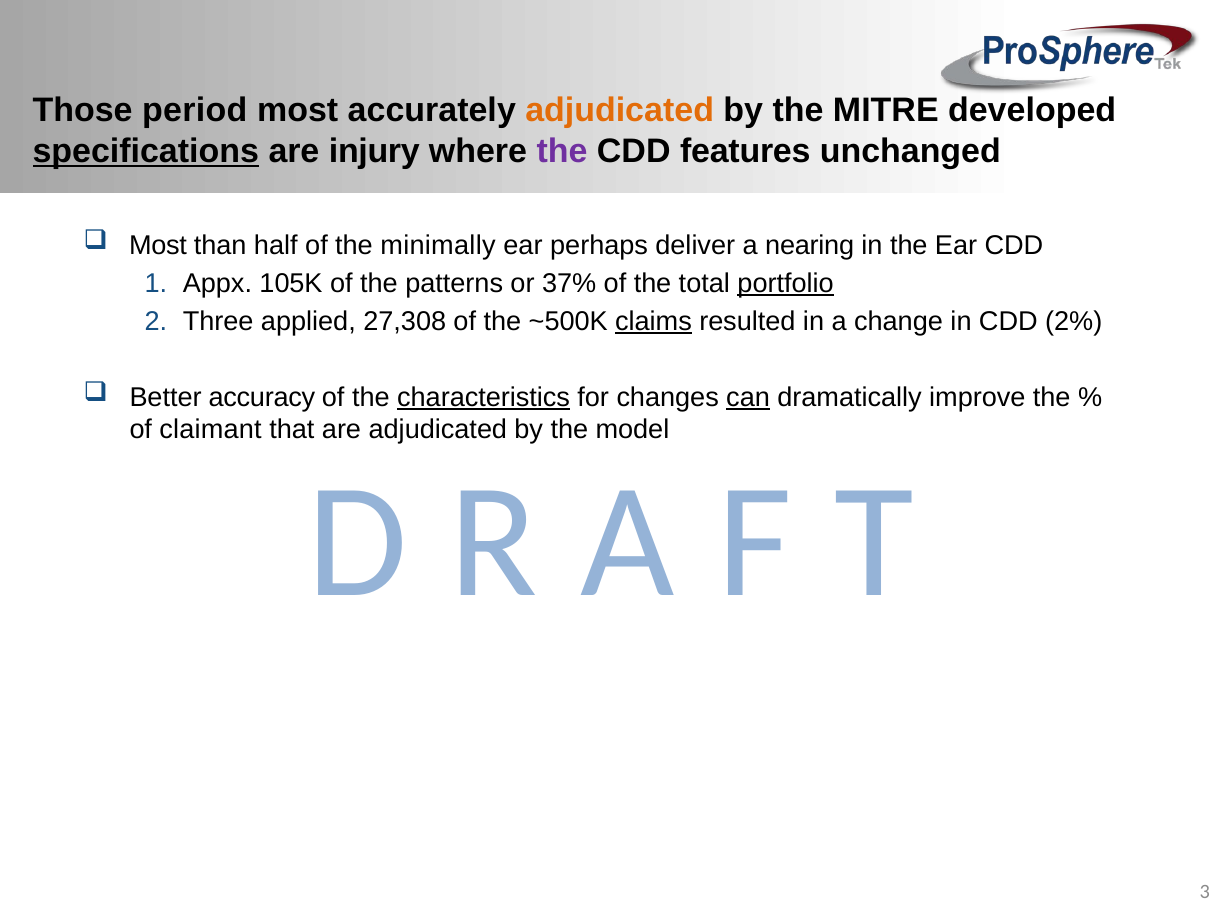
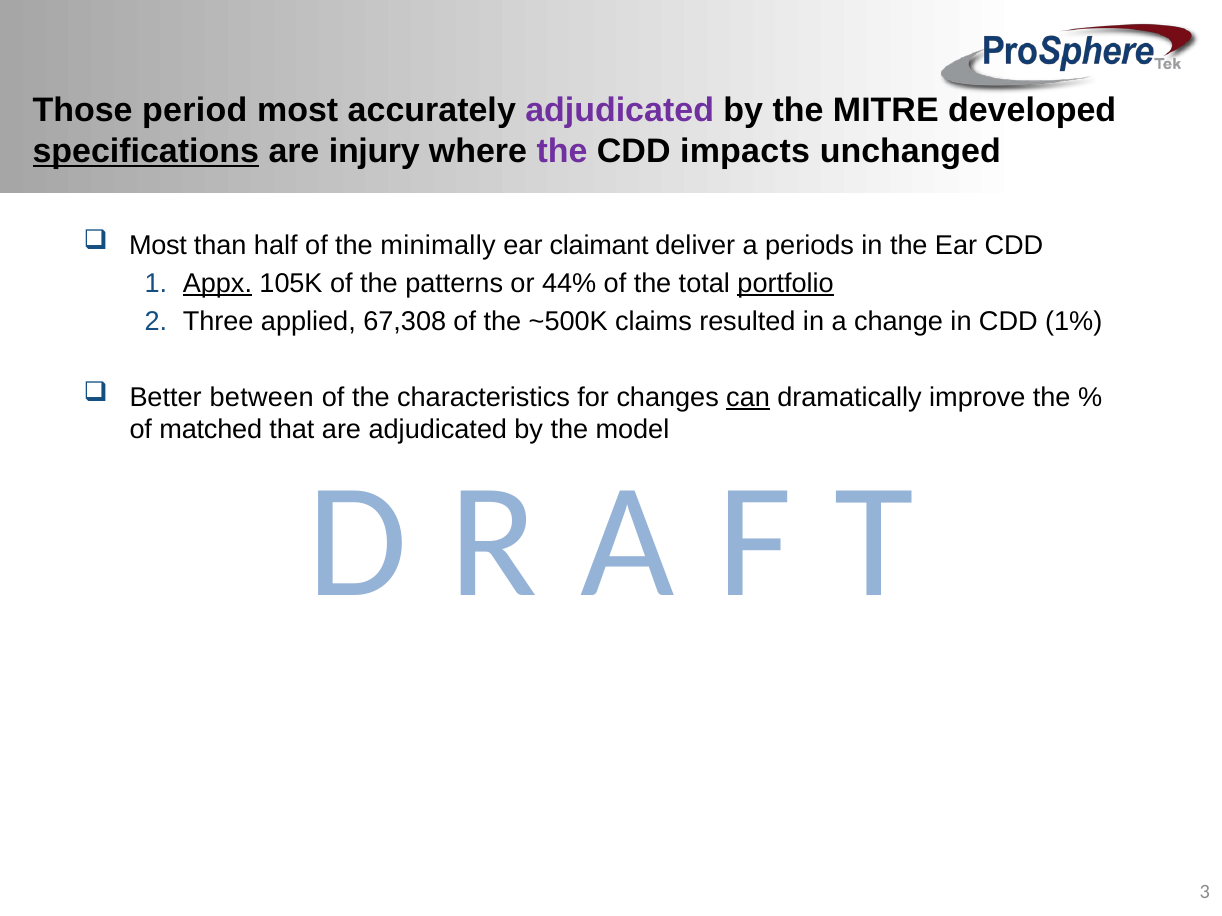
adjudicated colour: orange -> purple (620, 110)
features: features -> impacts (745, 151)
perhaps: perhaps -> claimant (599, 246)
nearing: nearing -> periods (810, 246)
Appx underline: none -> present (217, 284)
37%: 37% -> 44% (569, 284)
27,308: 27,308 -> 67,308 (405, 322)
claims underline: present -> none (653, 322)
2%: 2% -> 1% (1074, 322)
accuracy: accuracy -> between (262, 398)
characteristics underline: present -> none (484, 398)
claimant: claimant -> matched (211, 430)
